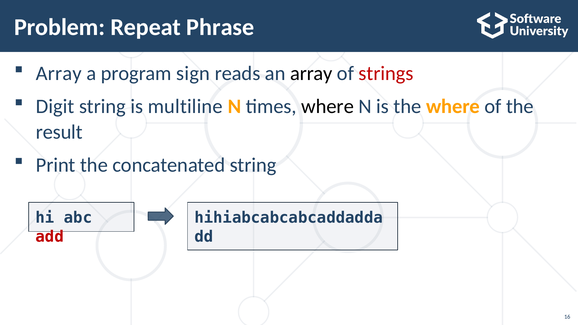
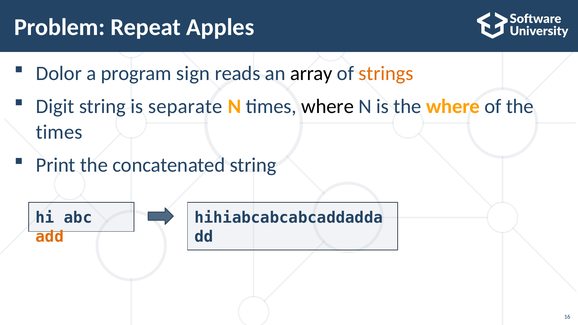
Phrase: Phrase -> Apples (220, 27)
Array: Array -> Dolor (59, 73)
strings colour: red -> orange (386, 73)
multiline: multiline -> separate (185, 106)
result: result -> times (59, 132)
add colour: red -> orange (50, 237)
